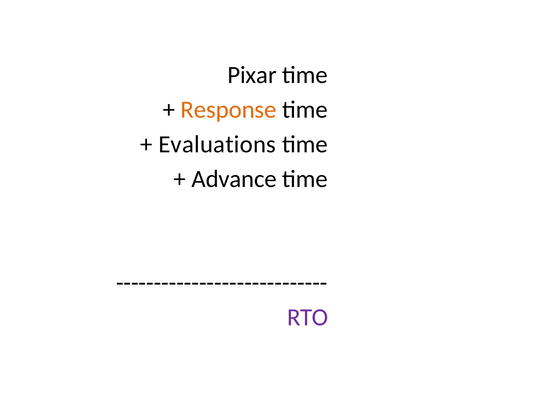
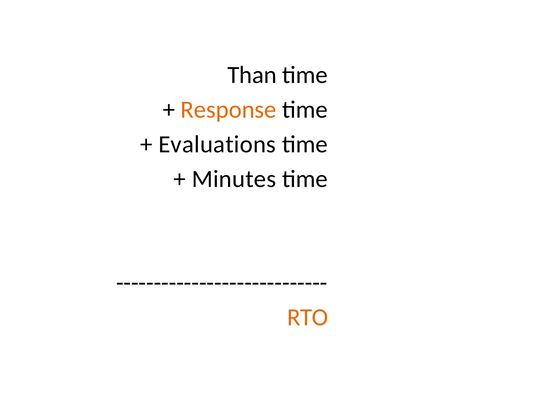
Pixar: Pixar -> Than (252, 75)
Advance: Advance -> Minutes (234, 179)
RTO colour: purple -> orange (308, 317)
